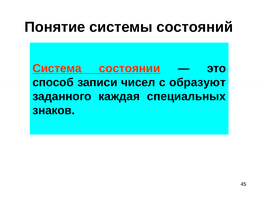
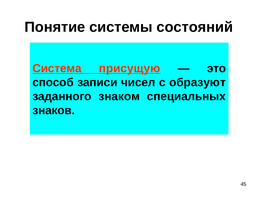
состоянии: состоянии -> присущую (130, 68)
каждая: каждая -> знаком (119, 96)
